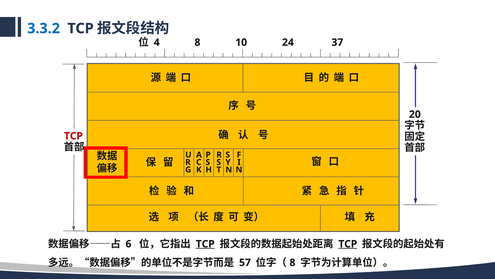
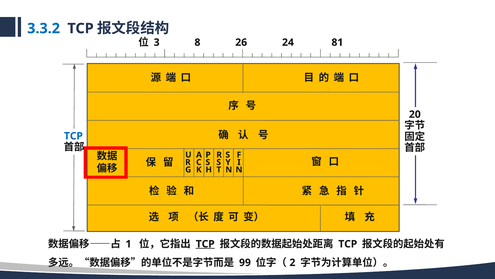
4: 4 -> 3 (157, 42)
10: 10 -> 26 (241, 42)
37: 37 -> 81 (337, 42)
TCP colour: red -> blue (73, 136)
6: 6 -> 1 (128, 244)
TCP underline: present -> none (348, 244)
57: 57 -> 99 (245, 262)
8: 8 -> 2 (292, 262)
